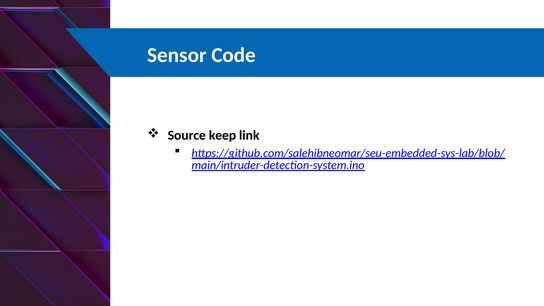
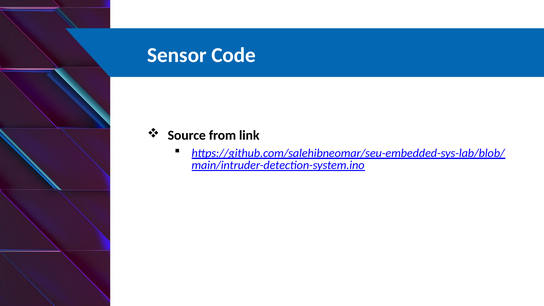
keep: keep -> from (222, 135)
